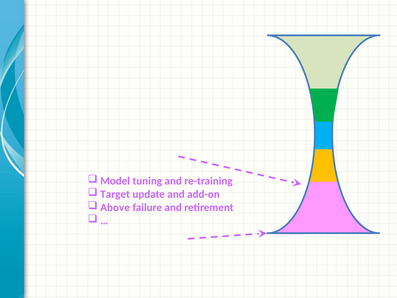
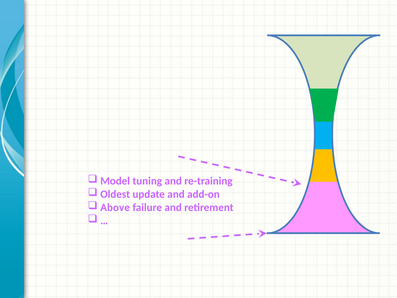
Target: Target -> Oldest (115, 194)
